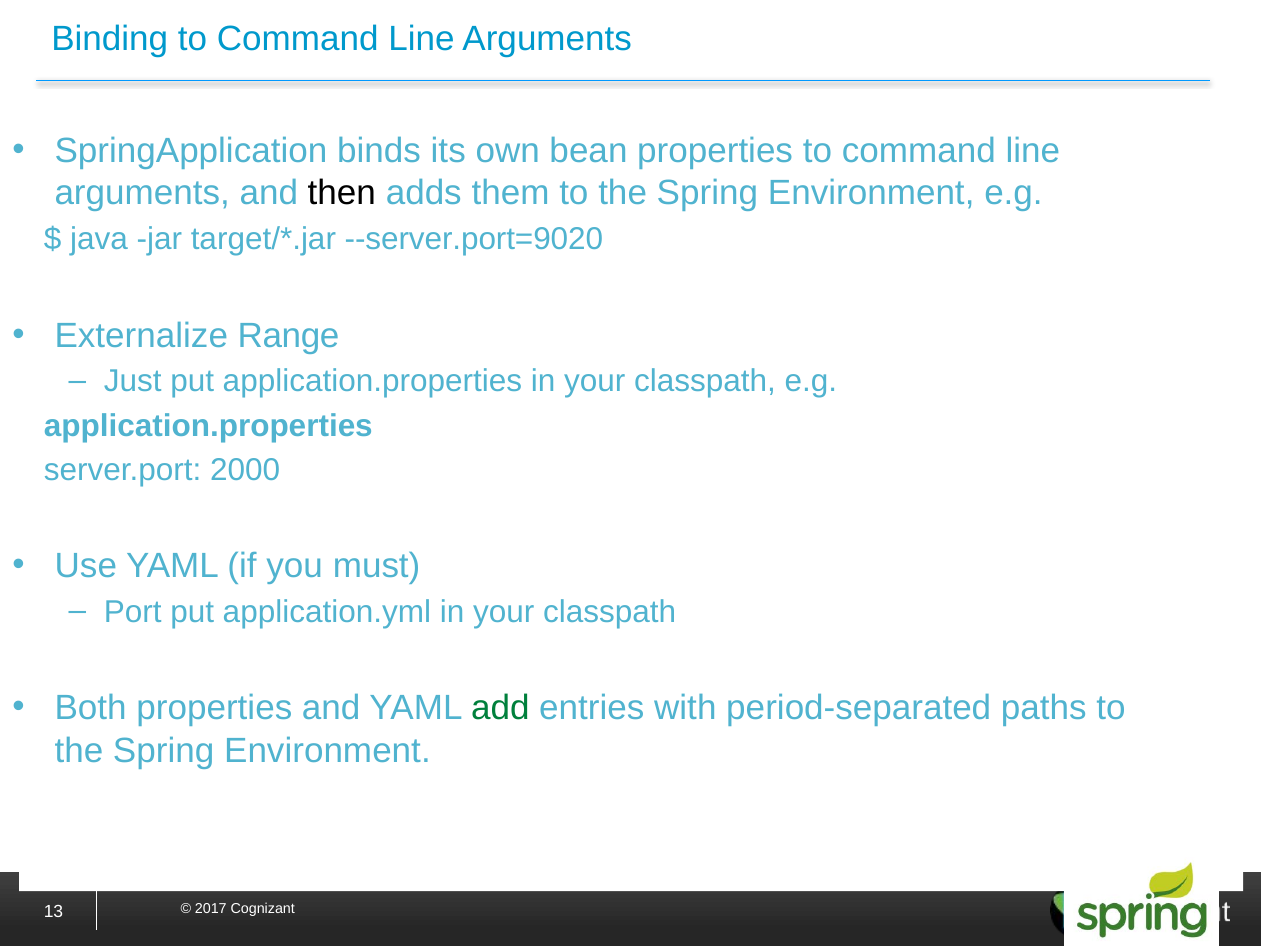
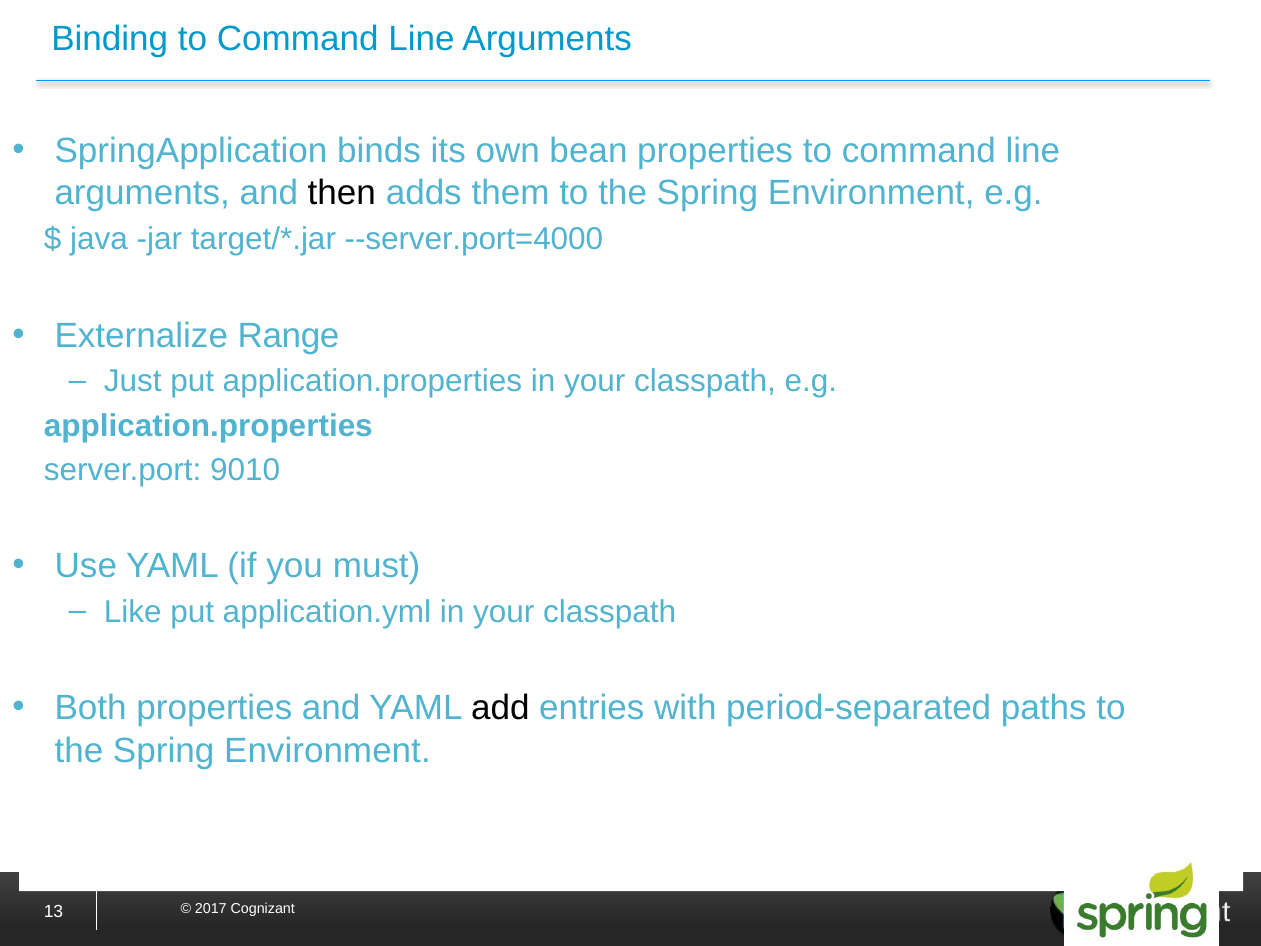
--server.port=9020: --server.port=9020 -> --server.port=4000 (474, 239)
2000: 2000 -> 9010 (245, 470)
Port: Port -> Like (133, 612)
add colour: green -> black (500, 708)
